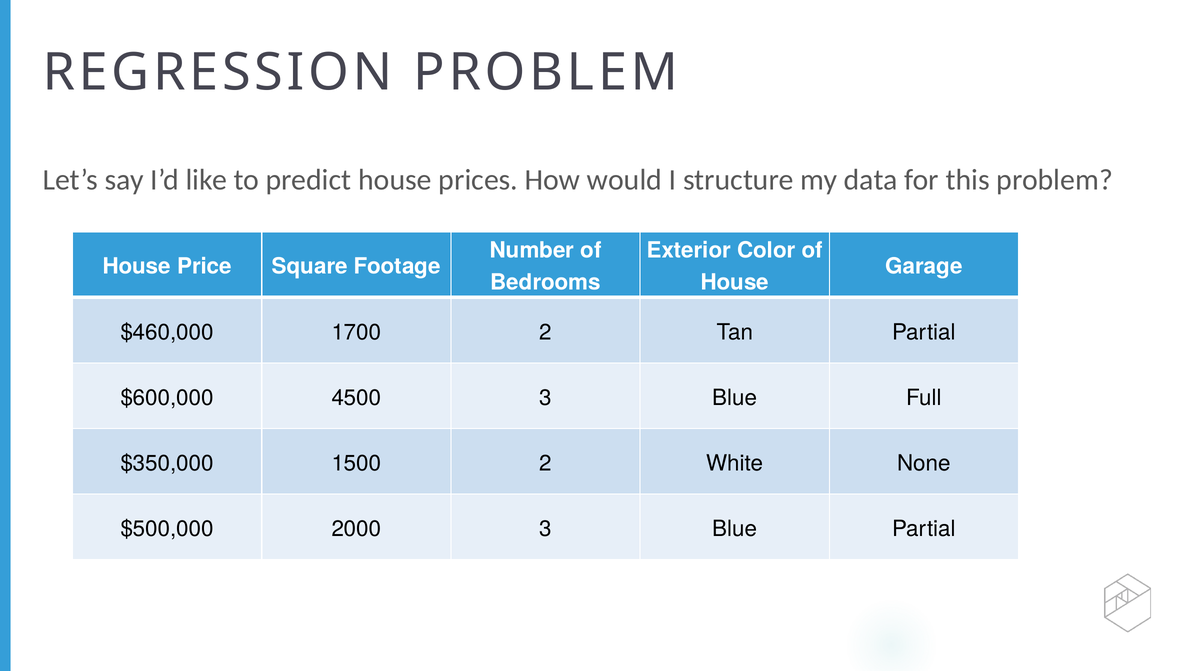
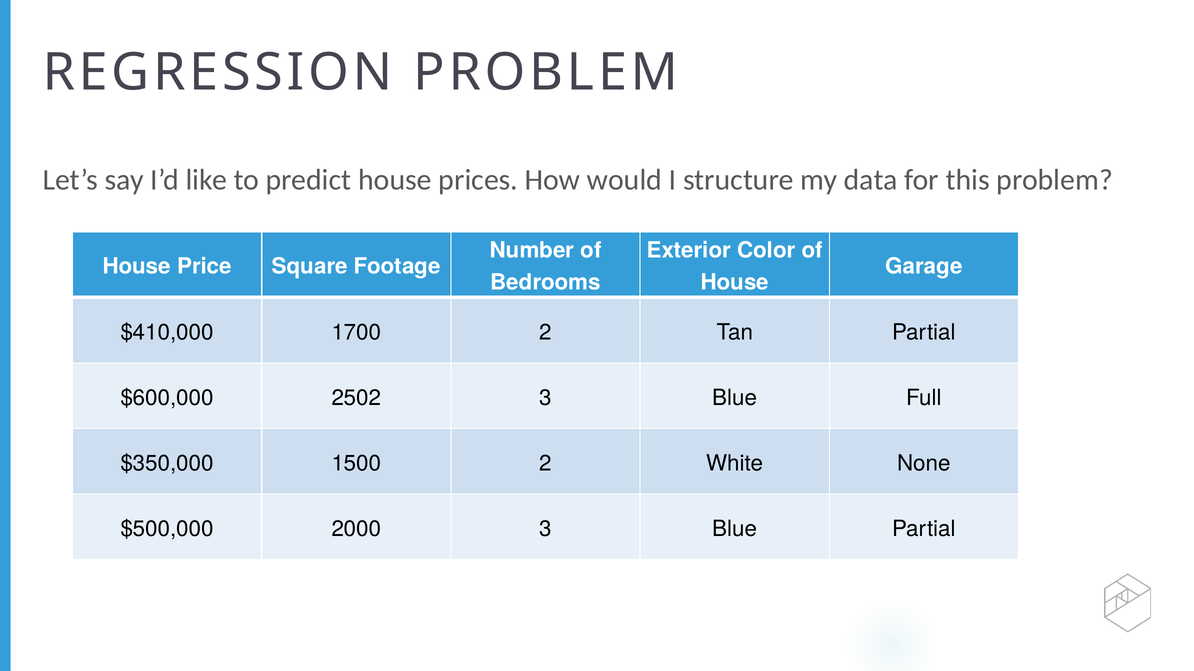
$460,000: $460,000 -> $410,000 (167, 333)
4500: 4500 -> 2502 (356, 398)
